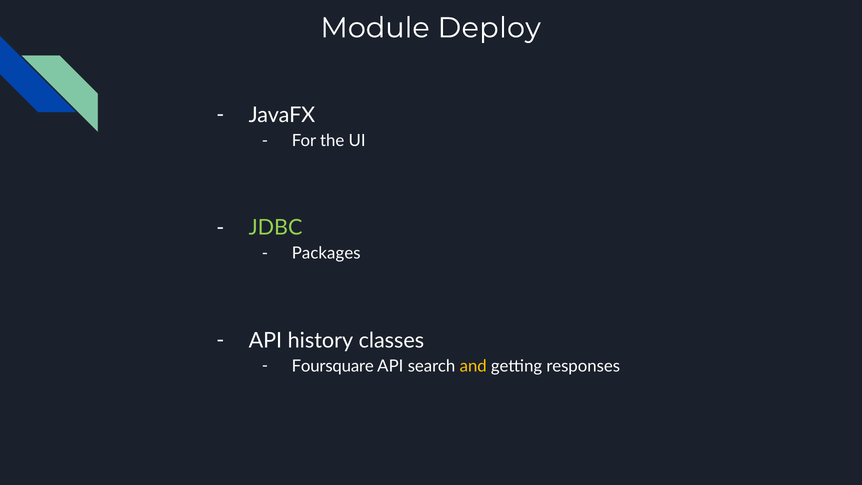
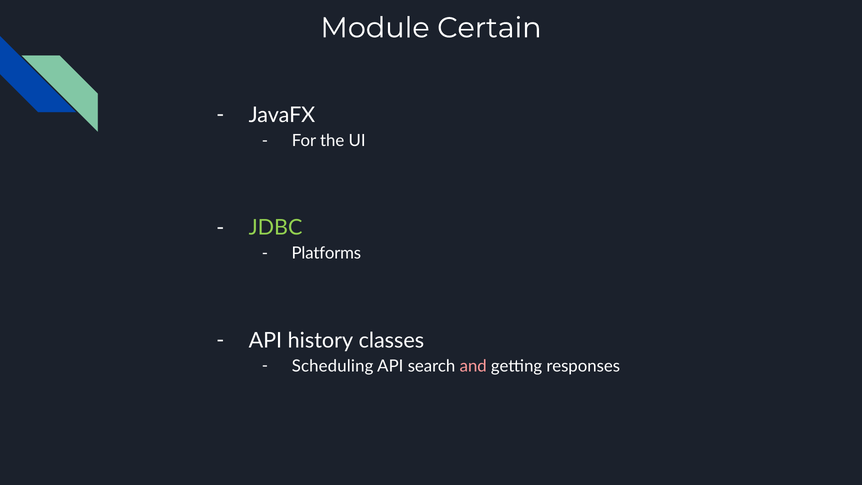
Deploy: Deploy -> Certain (489, 28)
Packages: Packages -> Platforms (326, 253)
Foursquare: Foursquare -> Scheduling (333, 366)
and colour: yellow -> pink (473, 366)
